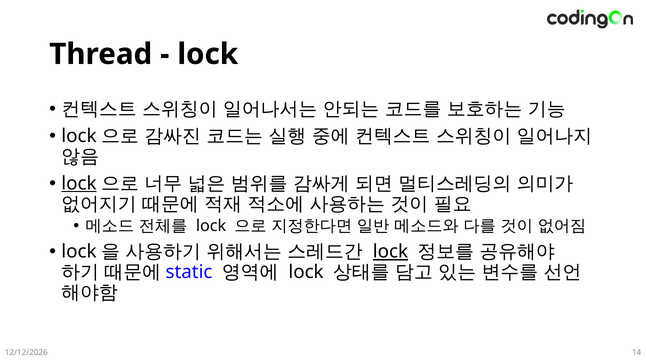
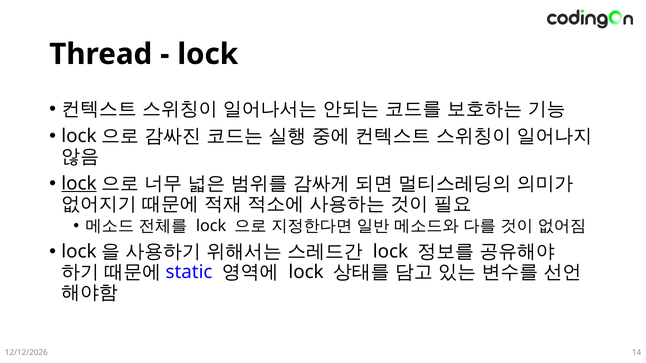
lock underline: present -> none (390, 252)
